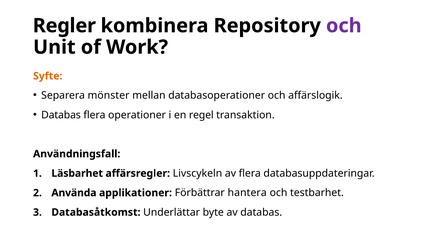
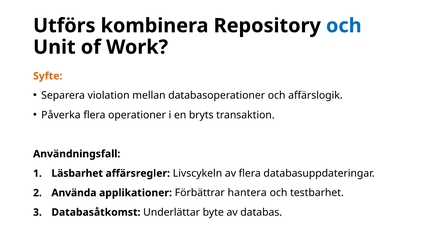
Regler: Regler -> Utförs (64, 26)
och colour: purple -> blue (344, 26)
mönster: mönster -> violation (109, 96)
Databas: Databas -> Påverka (61, 115)
regel: regel -> bryts (201, 115)
